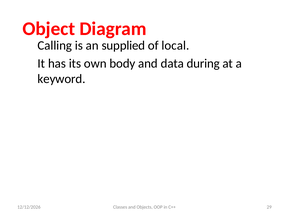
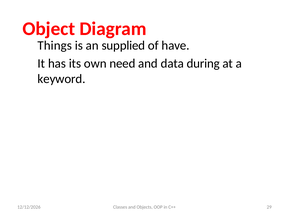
Calling: Calling -> Things (55, 45)
local: local -> have (176, 45)
body: body -> need (122, 63)
